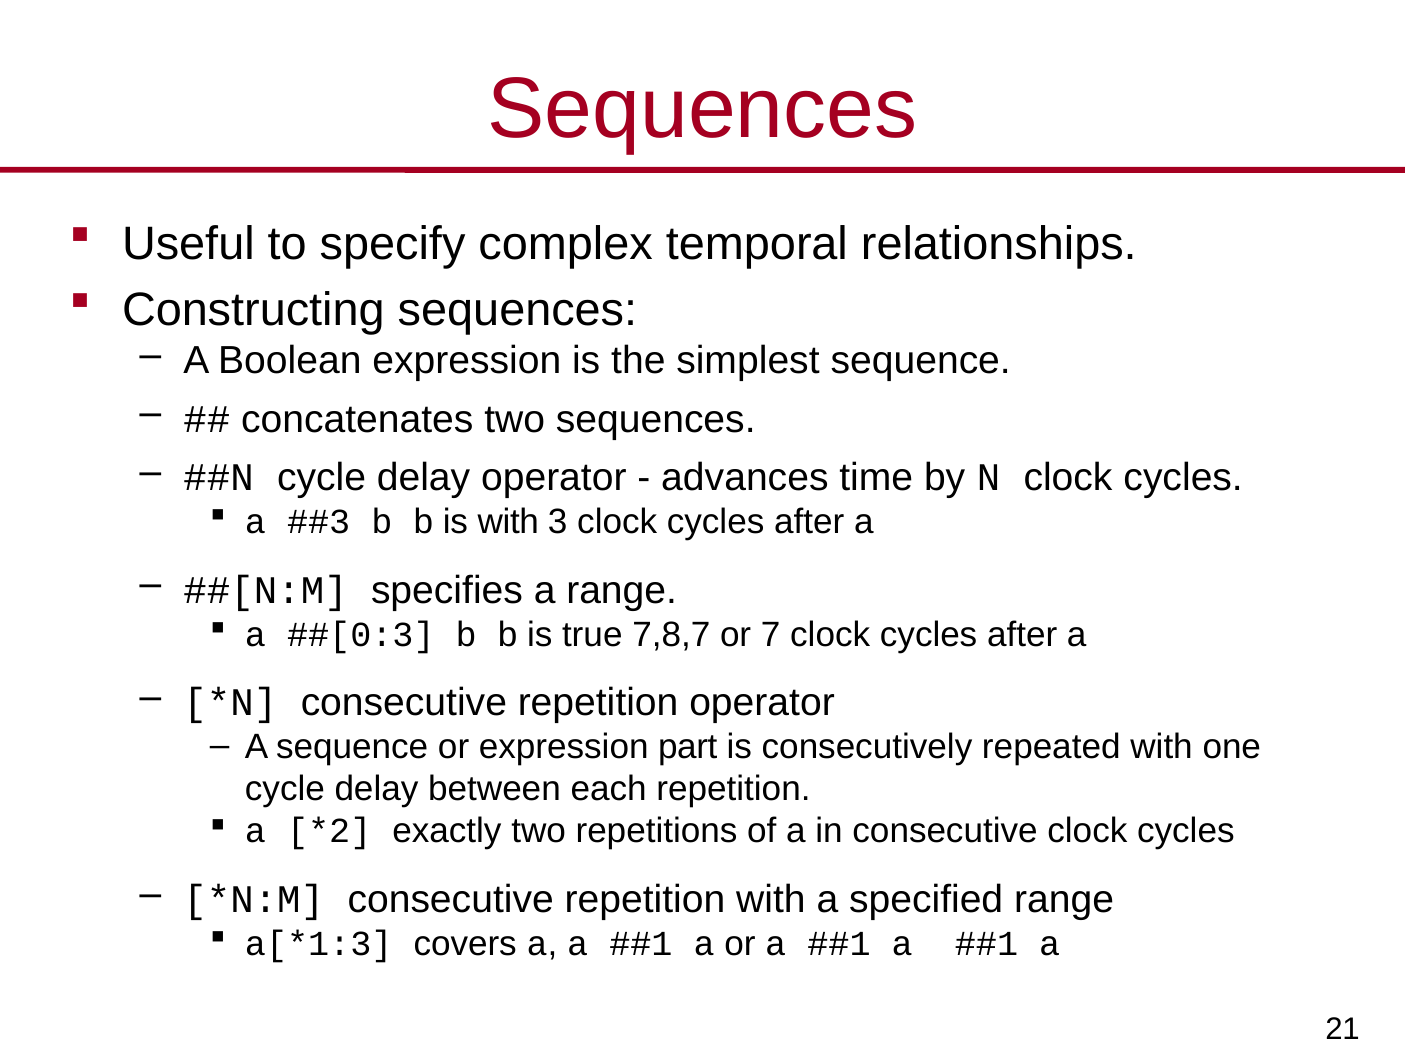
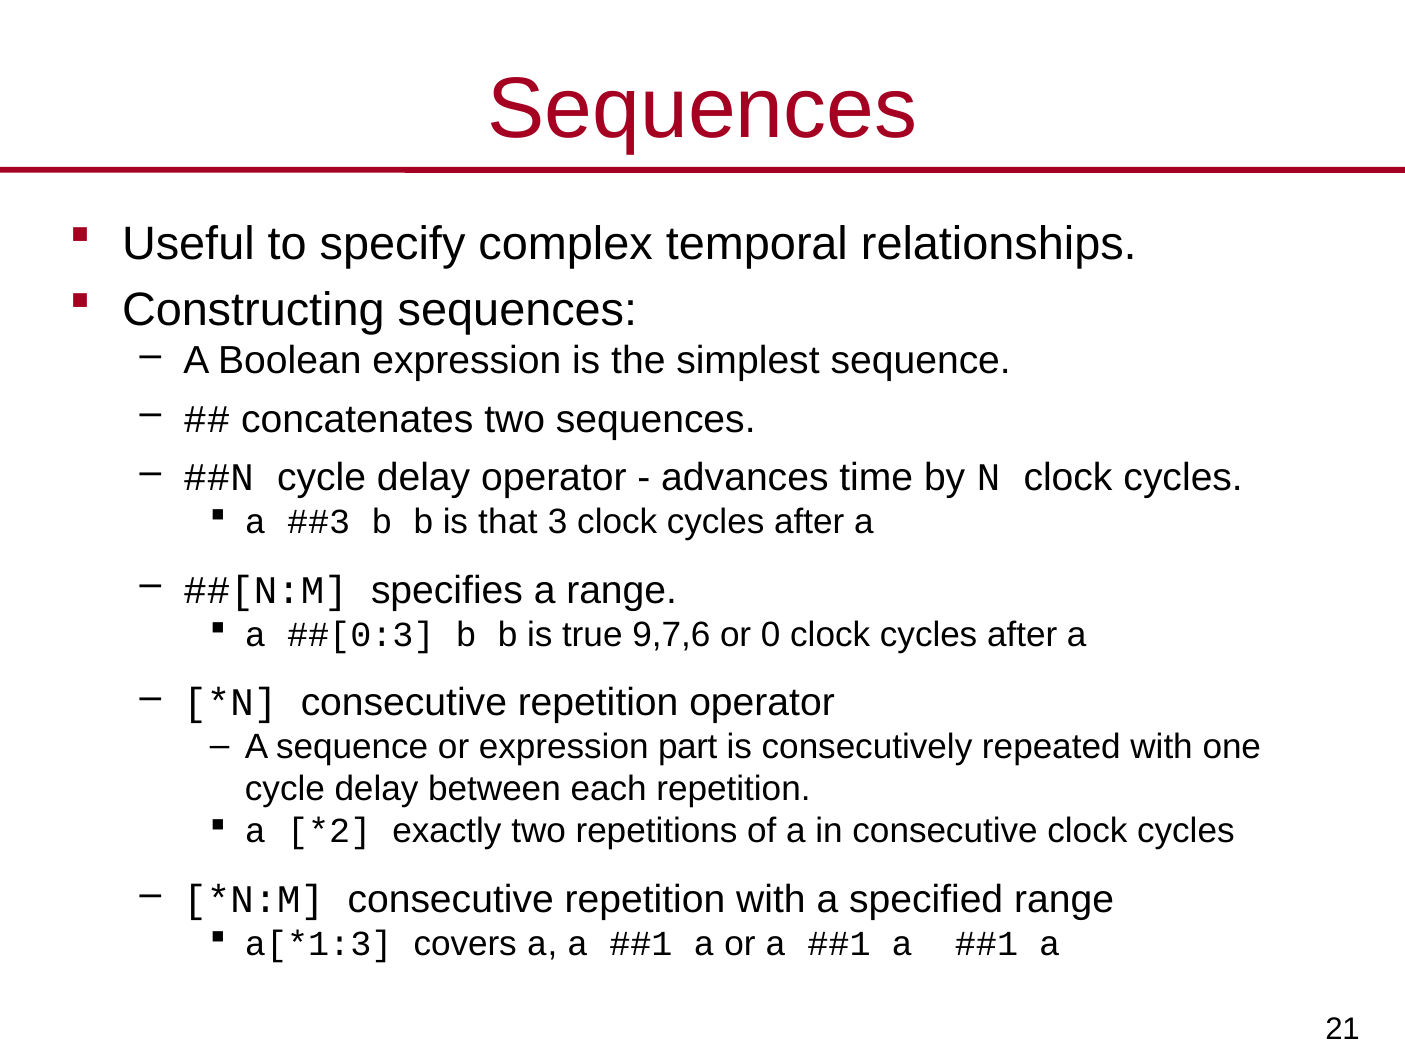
is with: with -> that (508, 522)
7,8,7: 7,8,7 -> 9,7,6 (671, 634)
7: 7 -> 0 (771, 634)
